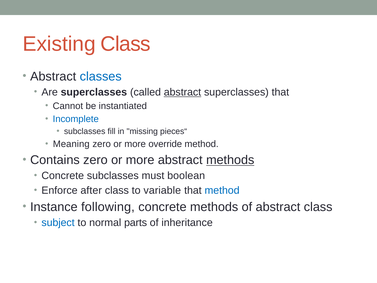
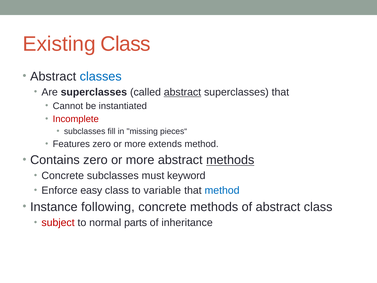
Incomplete colour: blue -> red (76, 119)
Meaning: Meaning -> Features (71, 144)
override: override -> extends (165, 144)
boolean: boolean -> keyword (186, 176)
after: after -> easy (91, 190)
subject colour: blue -> red (58, 223)
